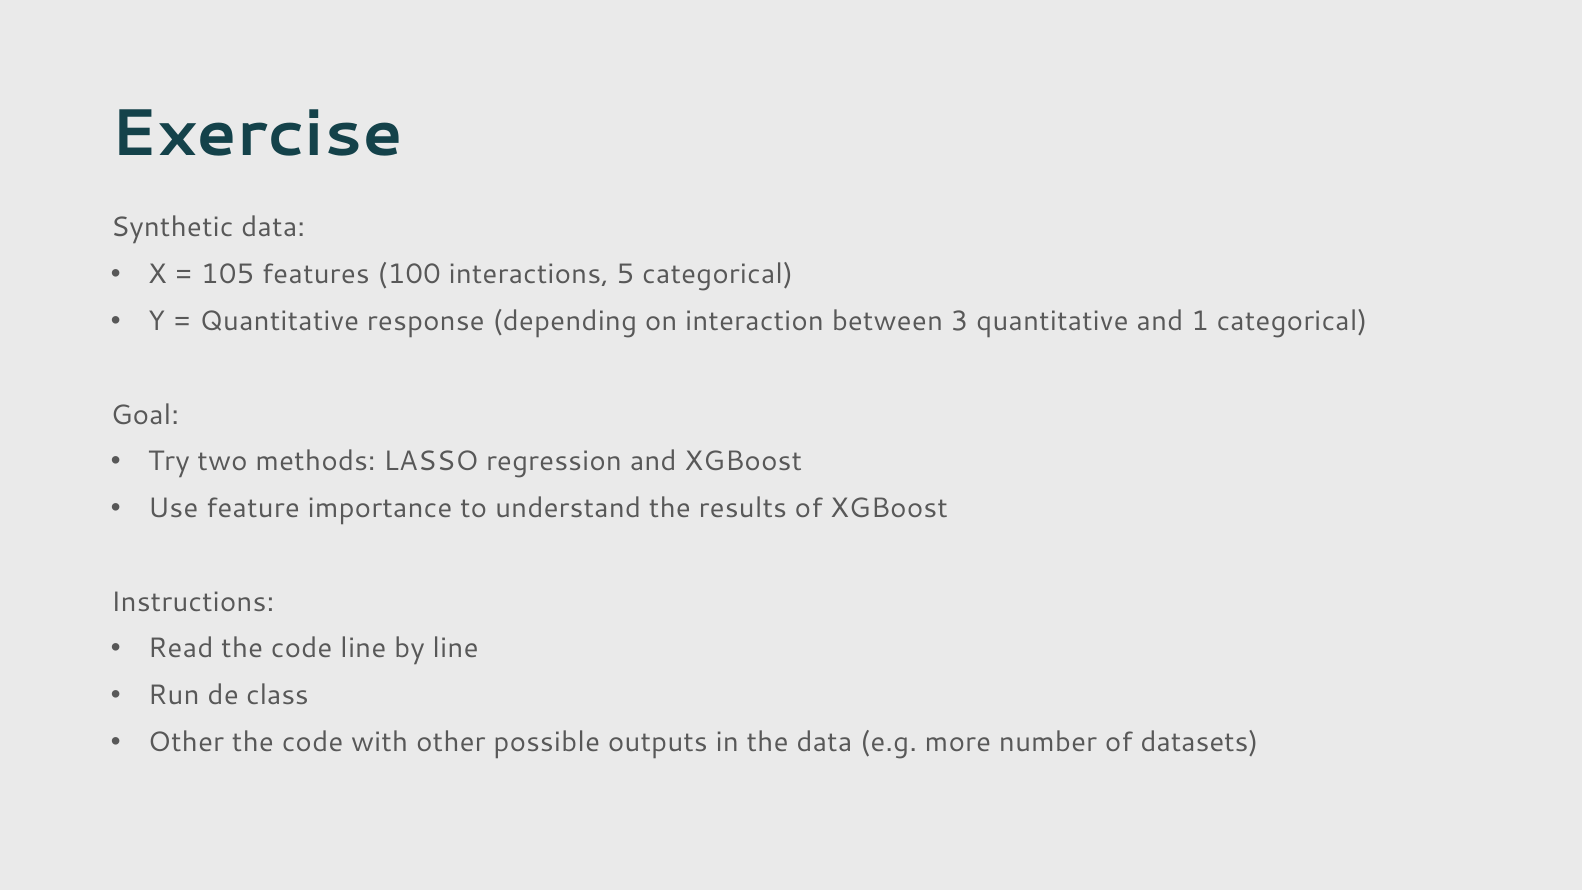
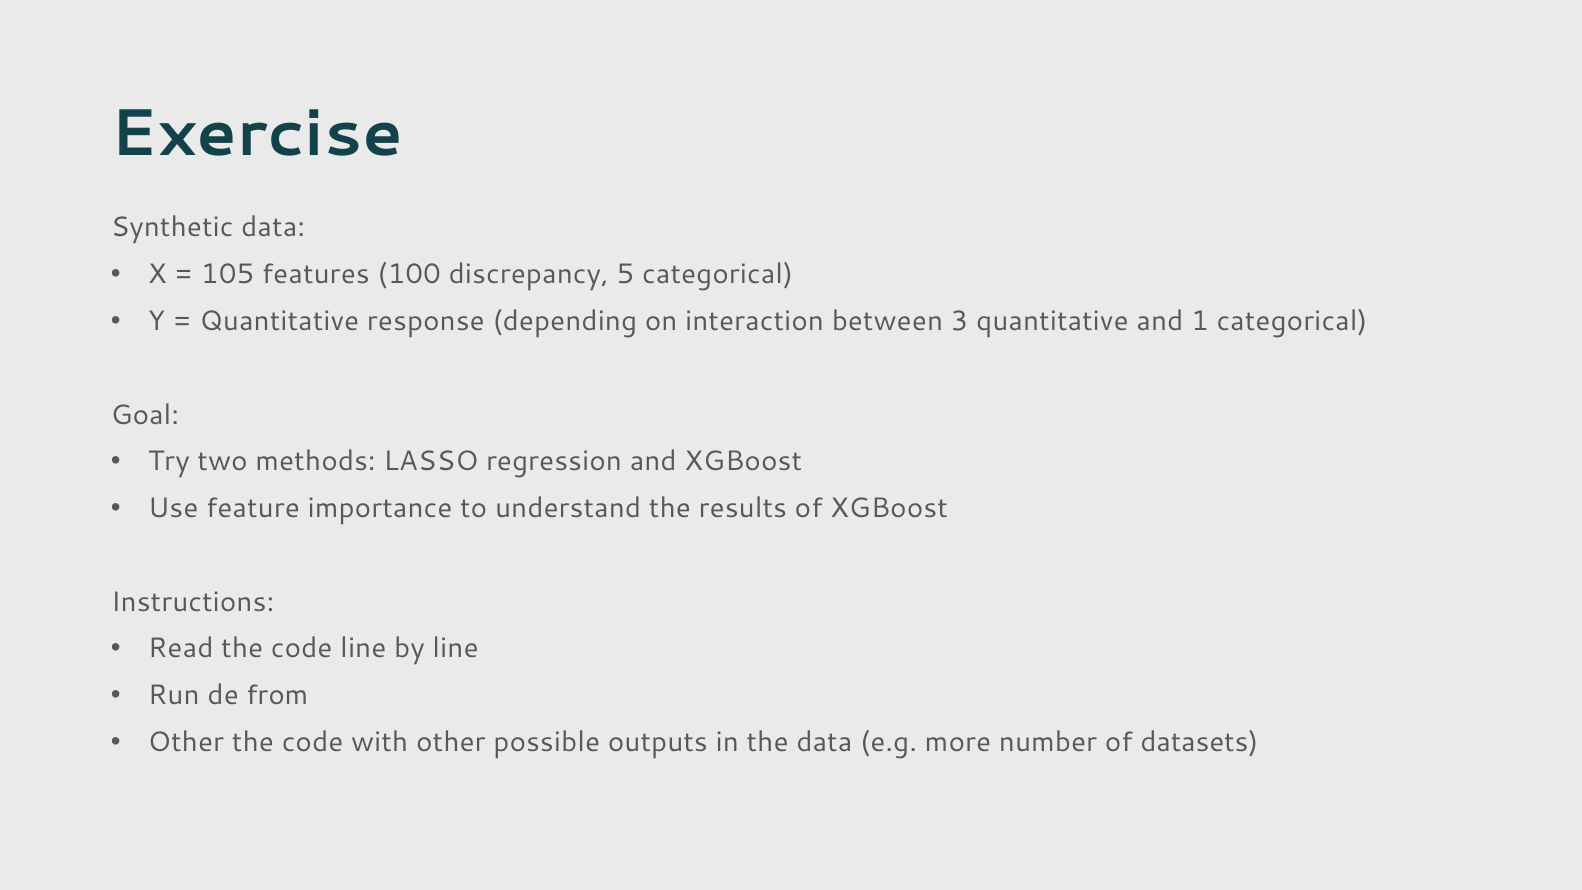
interactions: interactions -> discrepancy (529, 274)
class: class -> from (277, 695)
